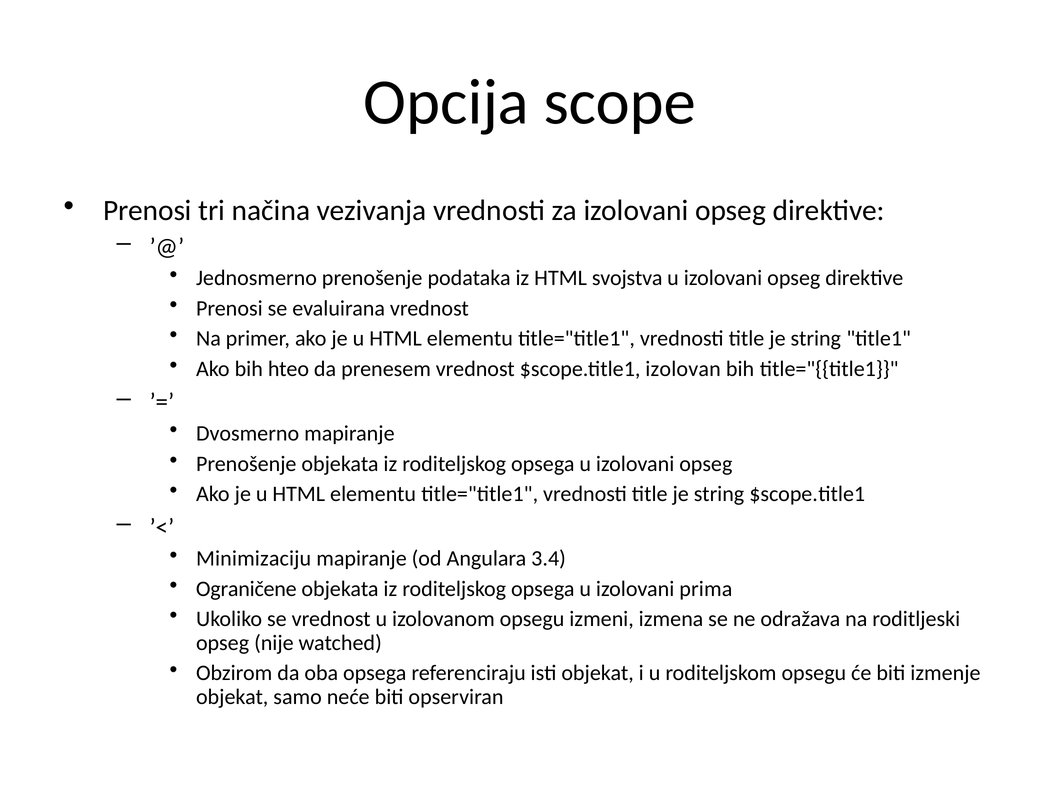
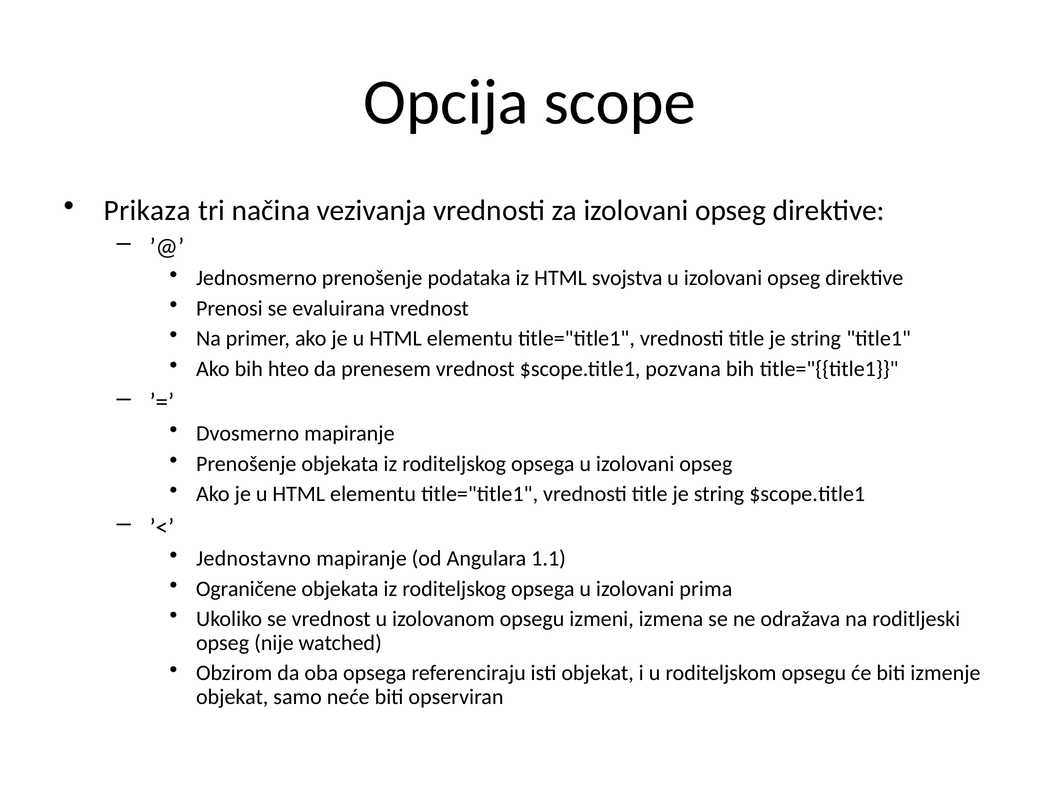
Prenosi: Prenosi -> Prikaza (147, 211)
izolovan: izolovan -> pozvana (683, 369)
Minimizaciju: Minimizaciju -> Jednostavno (254, 559)
3.4: 3.4 -> 1.1 (549, 559)
